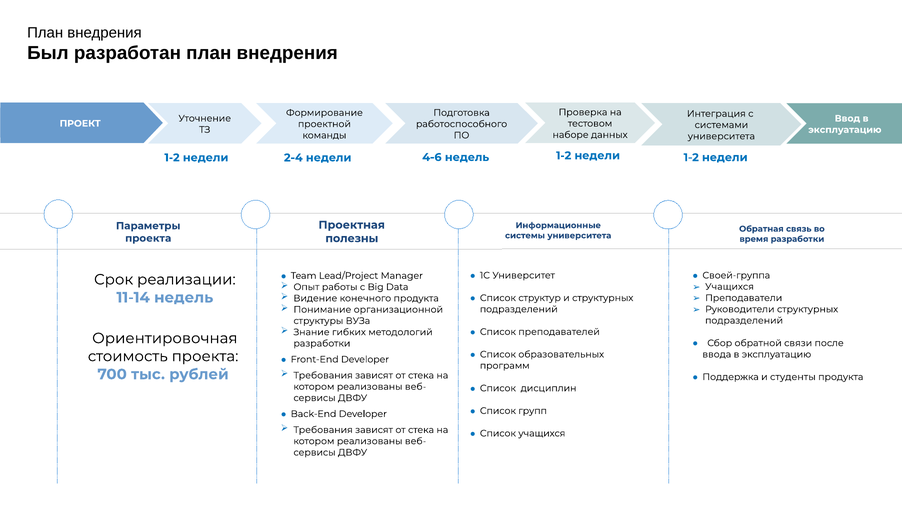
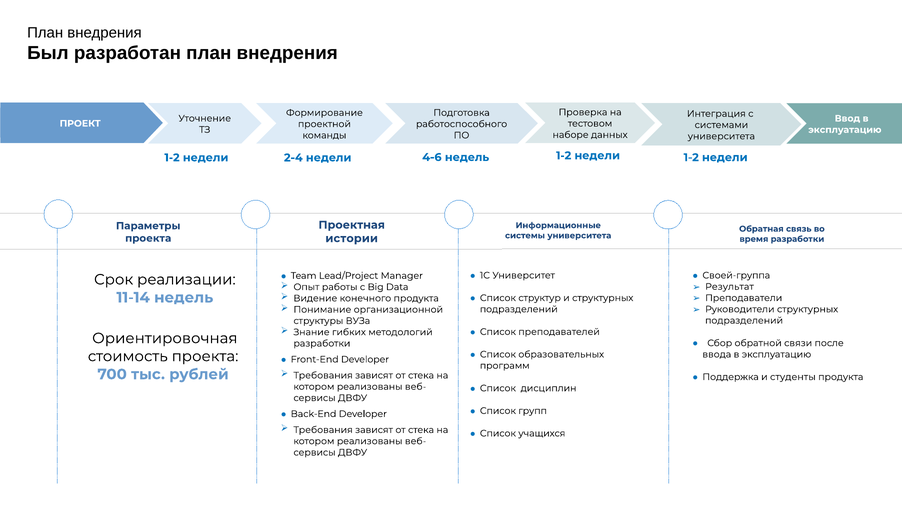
полезны: полезны -> истории (352, 239)
Учащихся: Учащихся -> Результат (730, 287)
